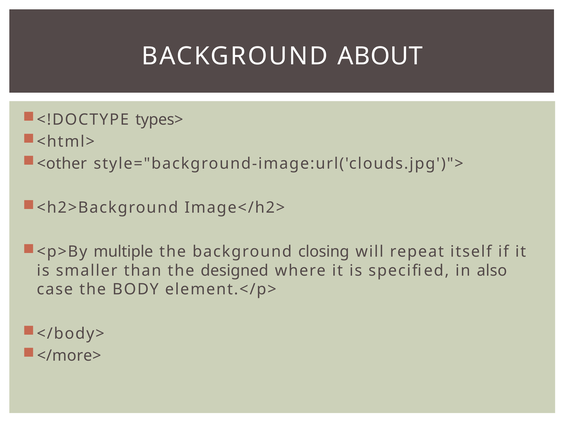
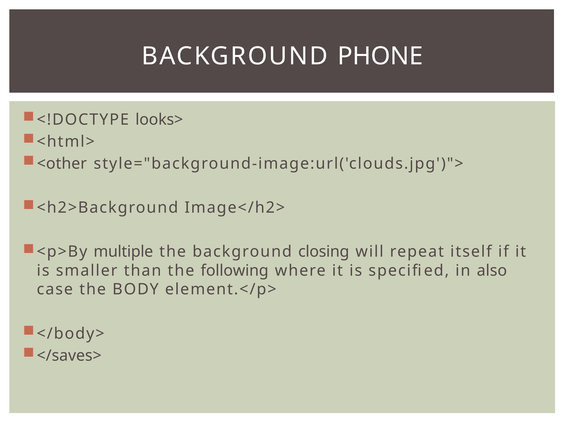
ABOUT: ABOUT -> PHONE (380, 56)
types>: types> -> looks> (159, 120)
designed: designed -> following (235, 270)
</more>: </more> -> </saves> (69, 355)
